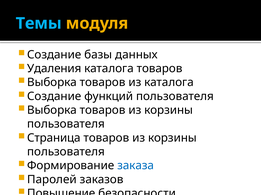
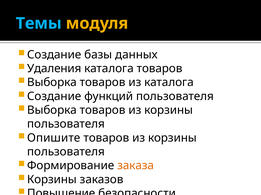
Страница: Страница -> Опишите (54, 138)
заказа colour: blue -> orange (136, 166)
Паролей: Паролей -> Корзины (52, 180)
